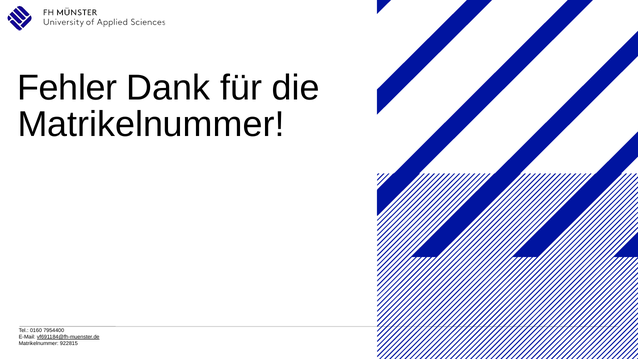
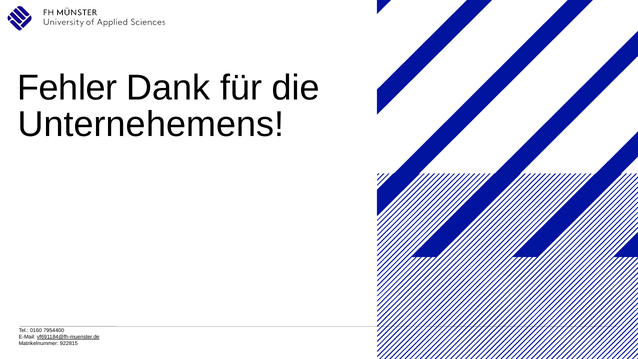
Matrikelnummer: Matrikelnummer -> Unternehemens (151, 125)
